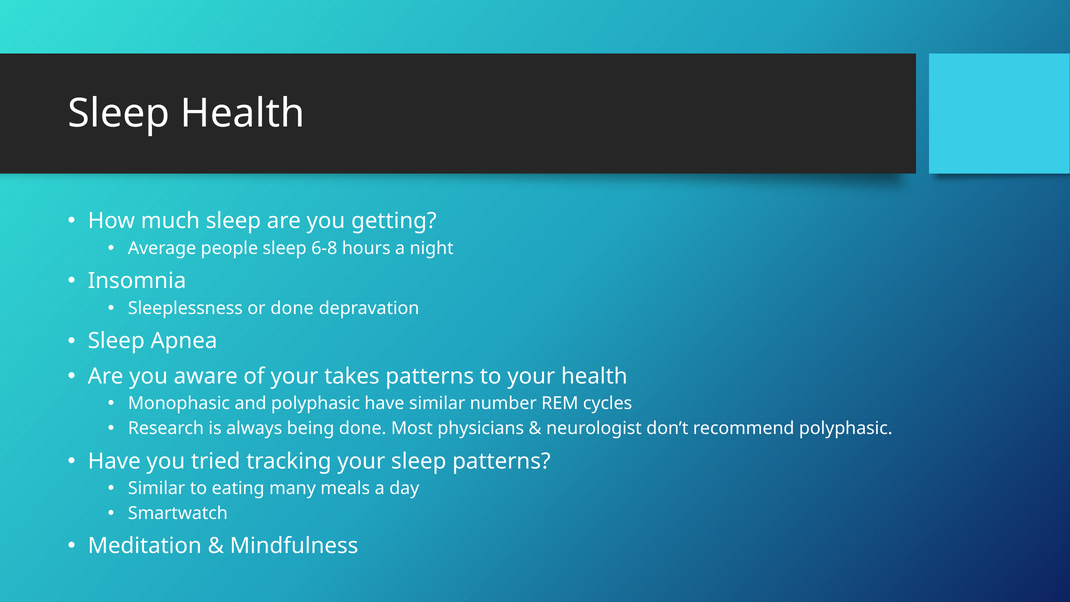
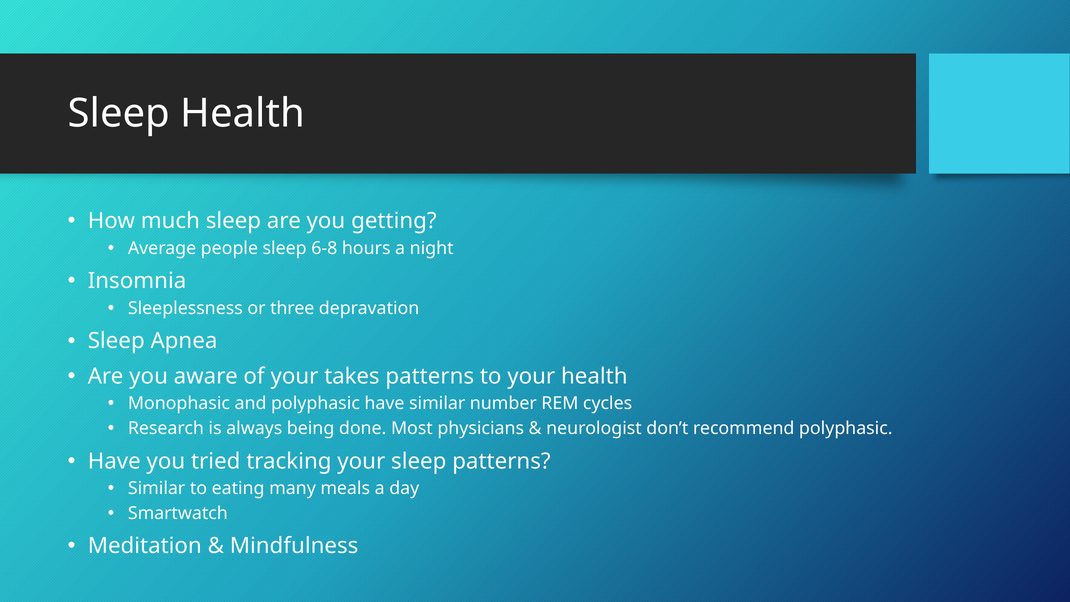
or done: done -> three (292, 308)
